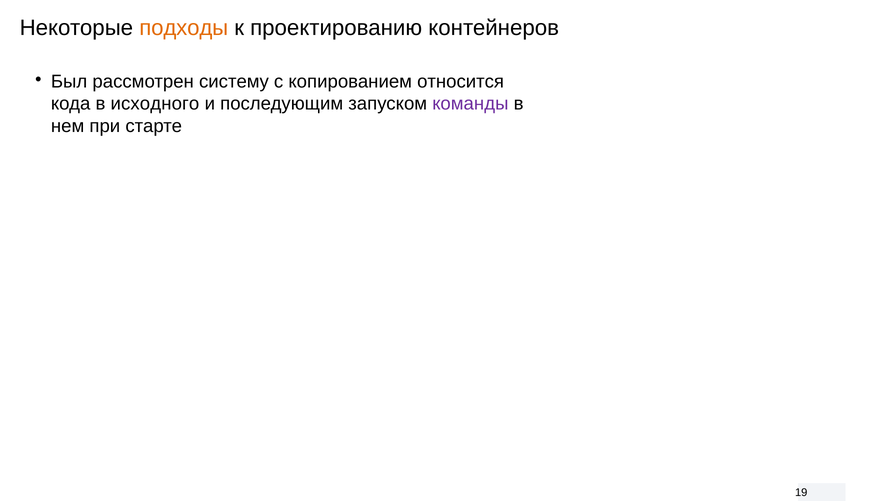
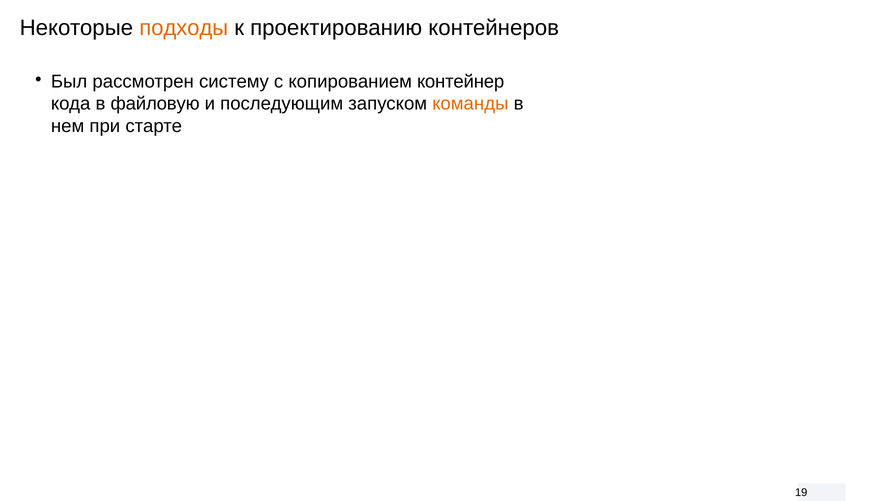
относится: относится -> контейнер (461, 81)
исходного: исходного -> файловую (155, 104)
команды colour: purple -> orange (470, 104)
